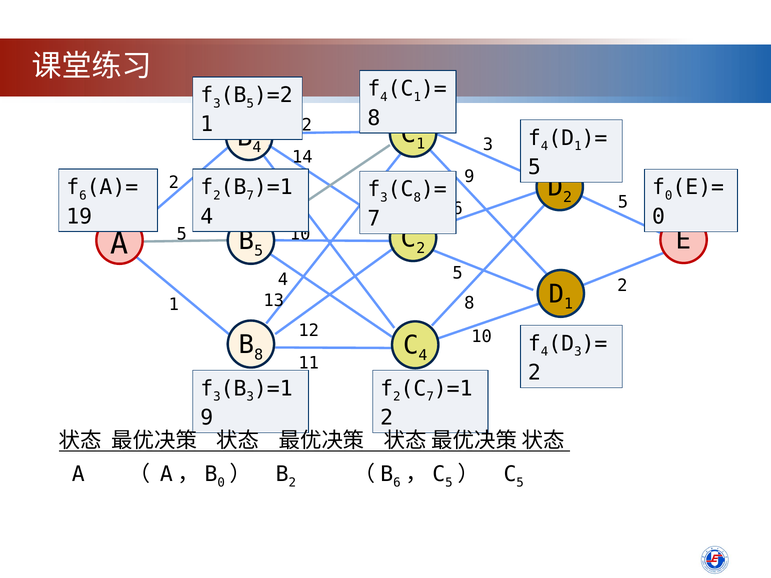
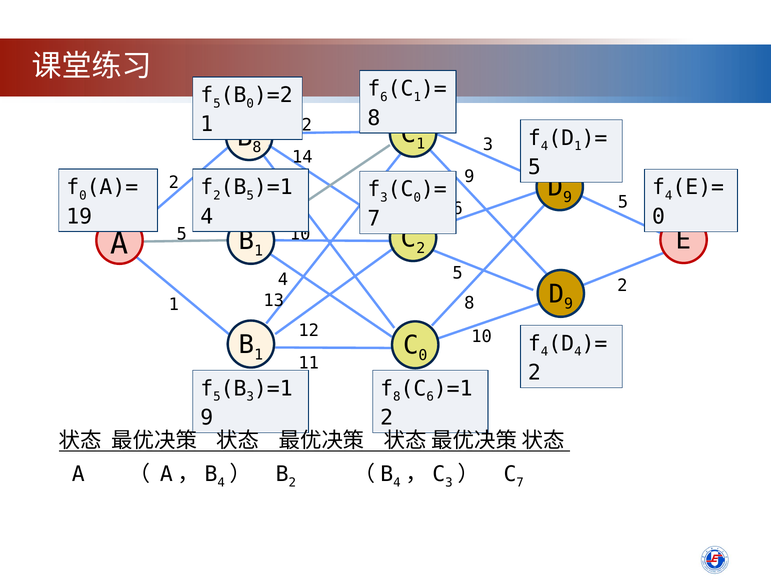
4: 4 -> 6 (384, 97)
3: 3 -> 5 (217, 104)
5: 5 -> 0 (250, 104)
4: 4 -> 8 (257, 147)
2: 2 -> 9 (568, 197)
6: 6 -> 0 (83, 196)
7: 7 -> 5 (250, 196)
0: 0 -> 4 (669, 196)
8: 8 -> 0 (417, 198)
5: 5 -> 1 (259, 251)
1: 1 -> 9 (569, 304)
8: 8 -> 1 (259, 355)
3: 3 -> 4 (578, 352)
4: 4 -> 0 (423, 356)
3: 3 -> 5 (217, 397)
2: 2 -> 8 (397, 397)
7: 7 -> 6 (430, 397)
0: 0 -> 4 (221, 483)
6: 6 -> 4 (397, 483)
5: 5 -> 3 (449, 483)
5: 5 -> 7 (520, 483)
